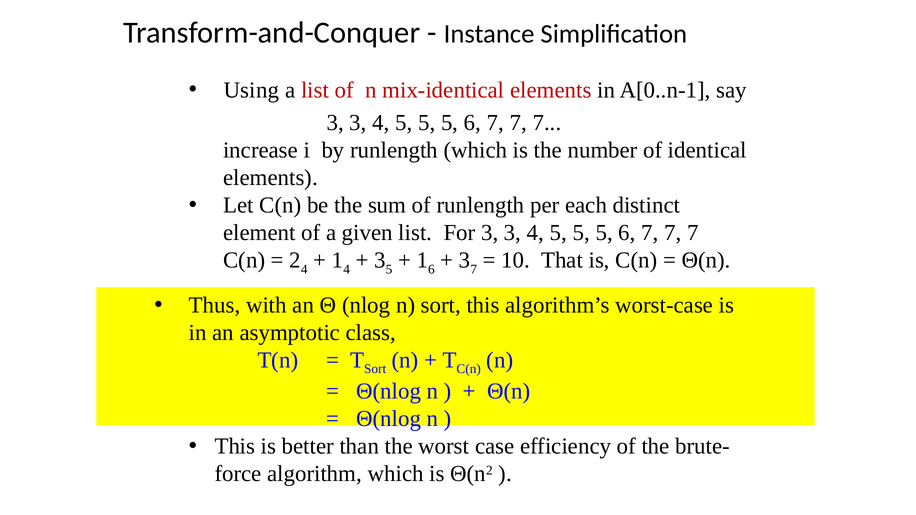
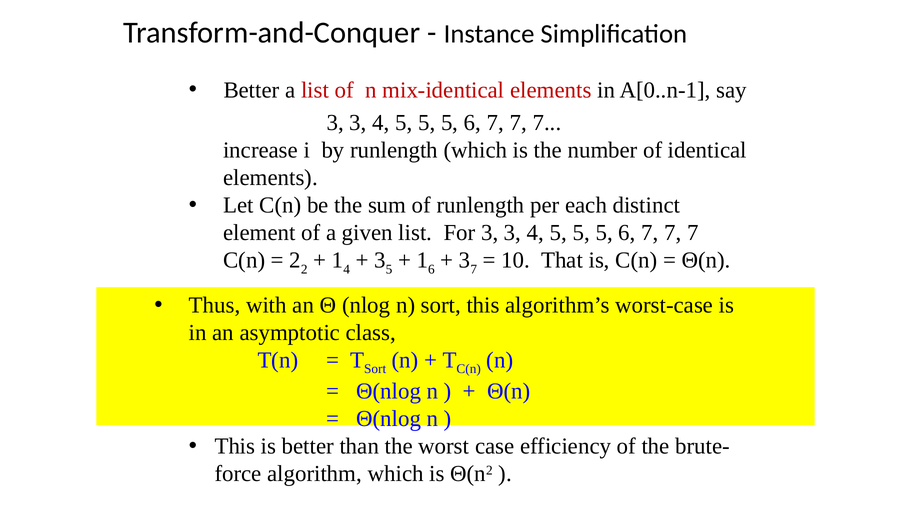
Using: Using -> Better (251, 90)
4: 4 -> 2 (304, 269)
